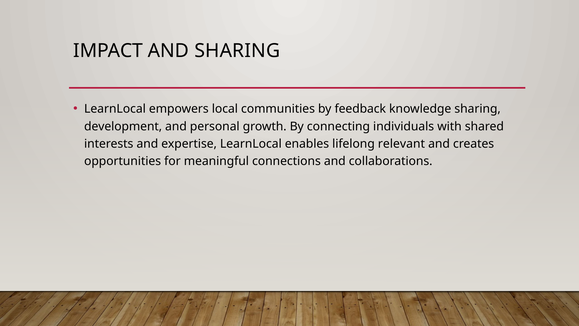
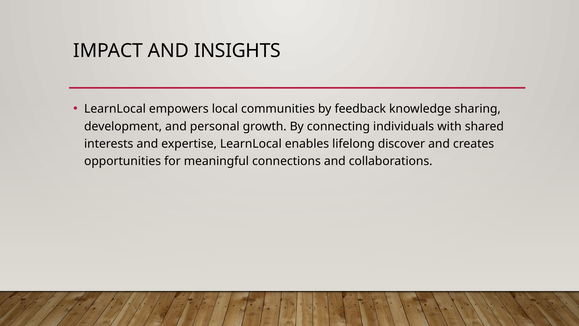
AND SHARING: SHARING -> INSIGHTS (237, 51)
relevant: relevant -> discover (401, 144)
